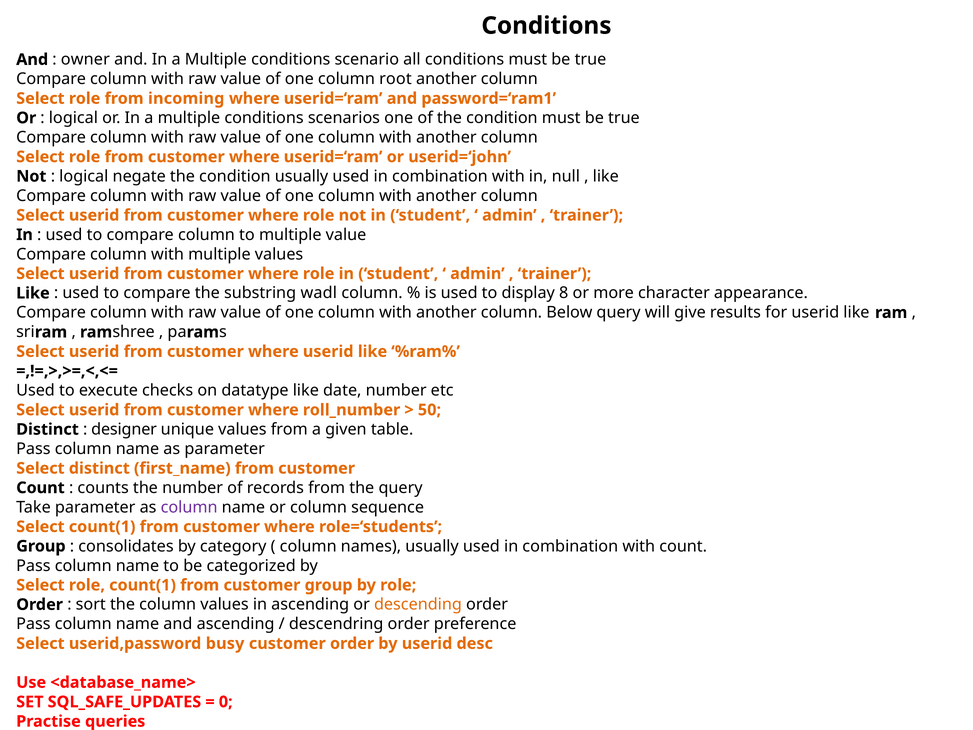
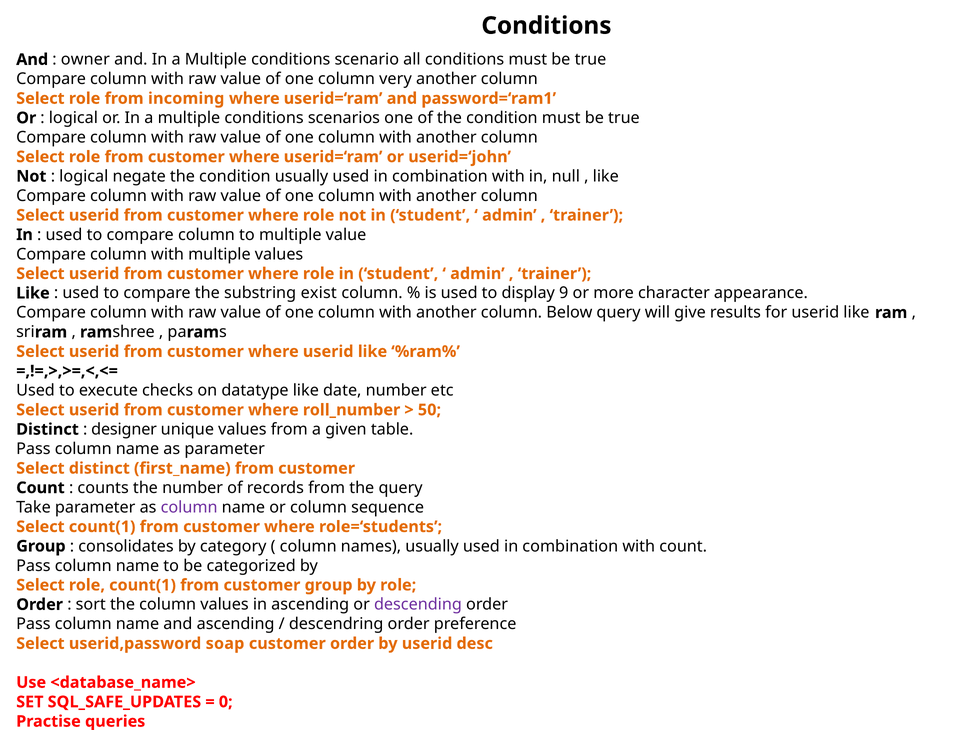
root: root -> very (395, 79)
wadl: wadl -> exist (319, 293)
8: 8 -> 9 (564, 293)
descending colour: orange -> purple (418, 604)
busy: busy -> soap (225, 643)
